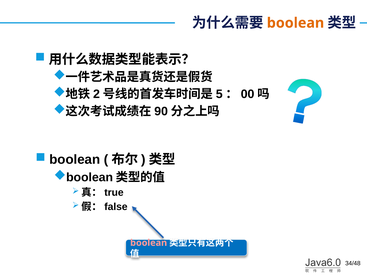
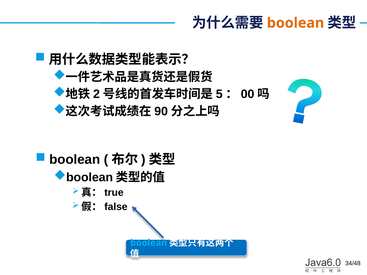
boolean colour: pink -> light blue (149, 243)
